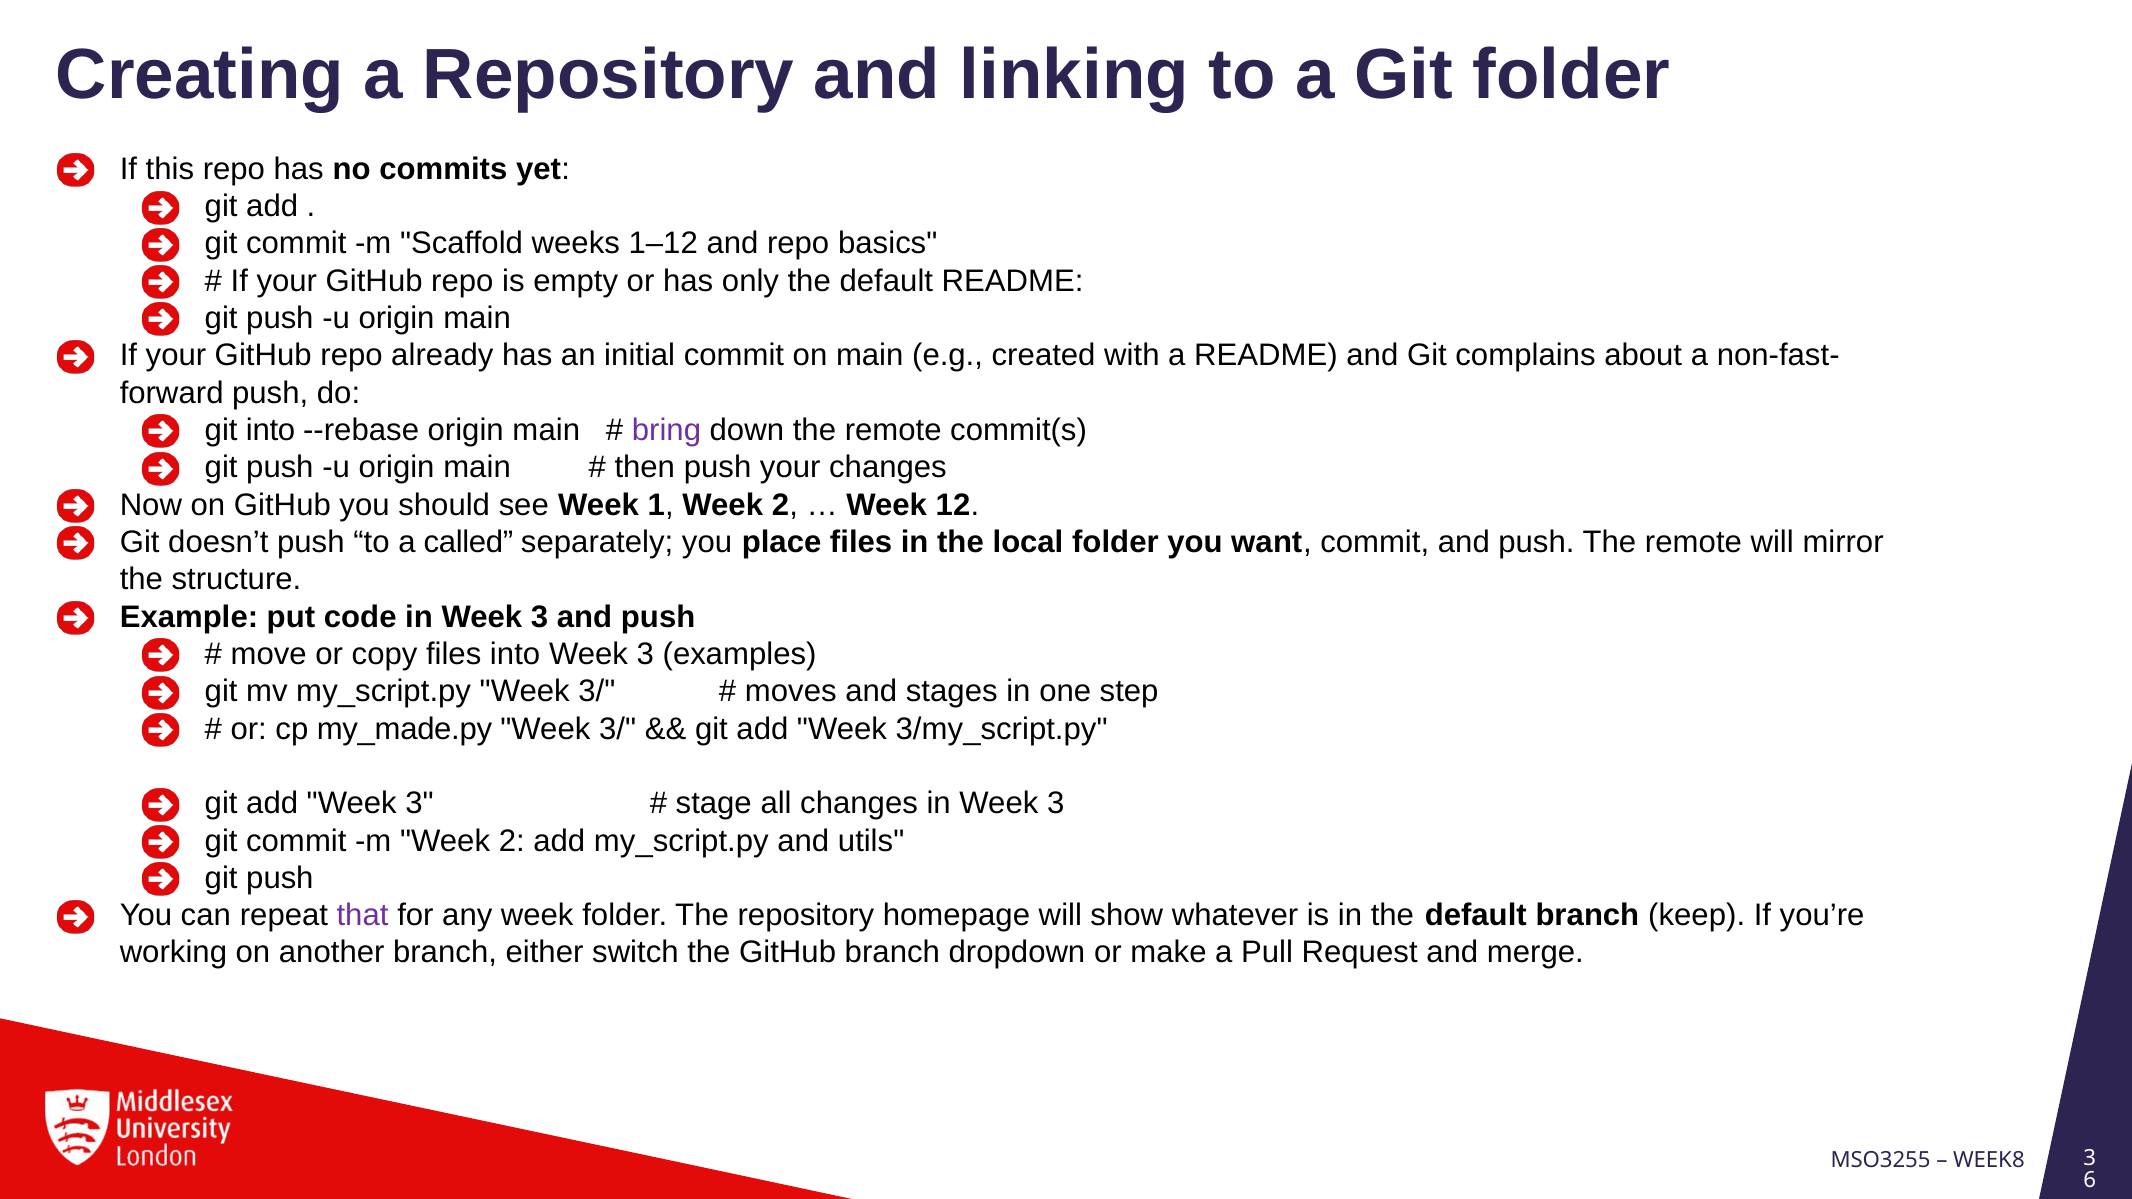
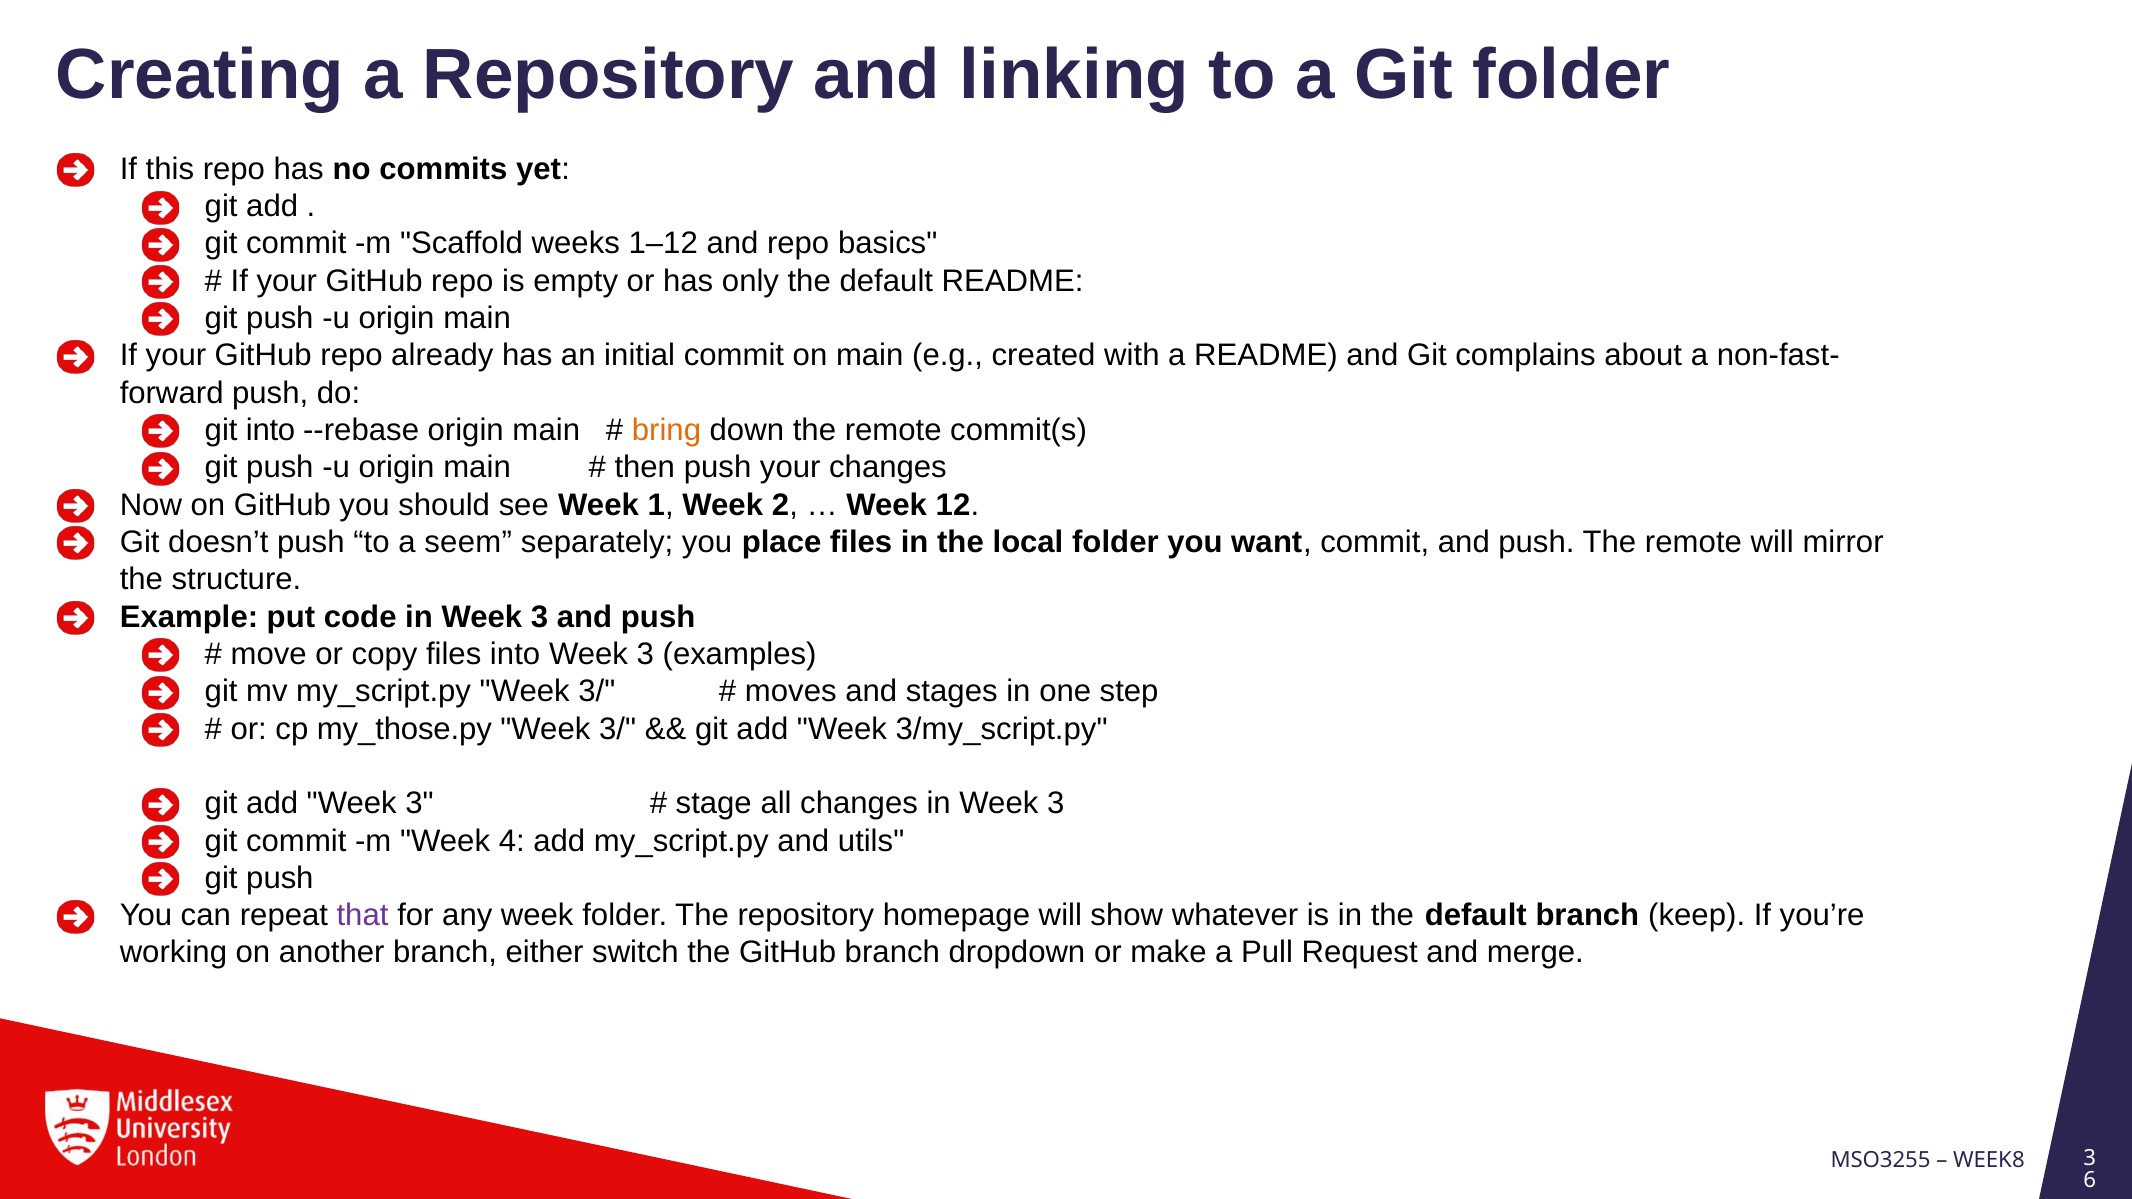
bring colour: purple -> orange (667, 430)
called: called -> seem (468, 542)
my_made.py: my_made.py -> my_those.py (404, 729)
m Week 2: 2 -> 4 (512, 841)
